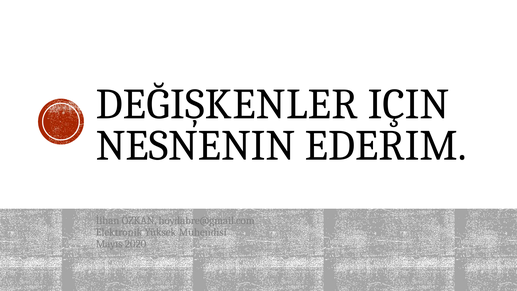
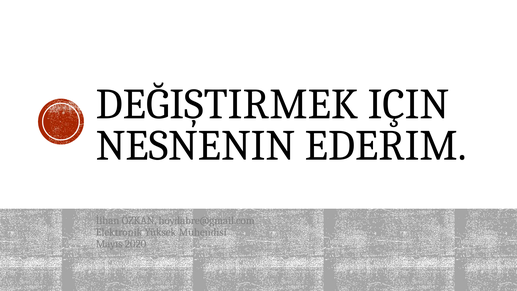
DEĞIŞKENLER: DEĞIŞKENLER -> DEĞIŞTIRMEK (227, 104)
